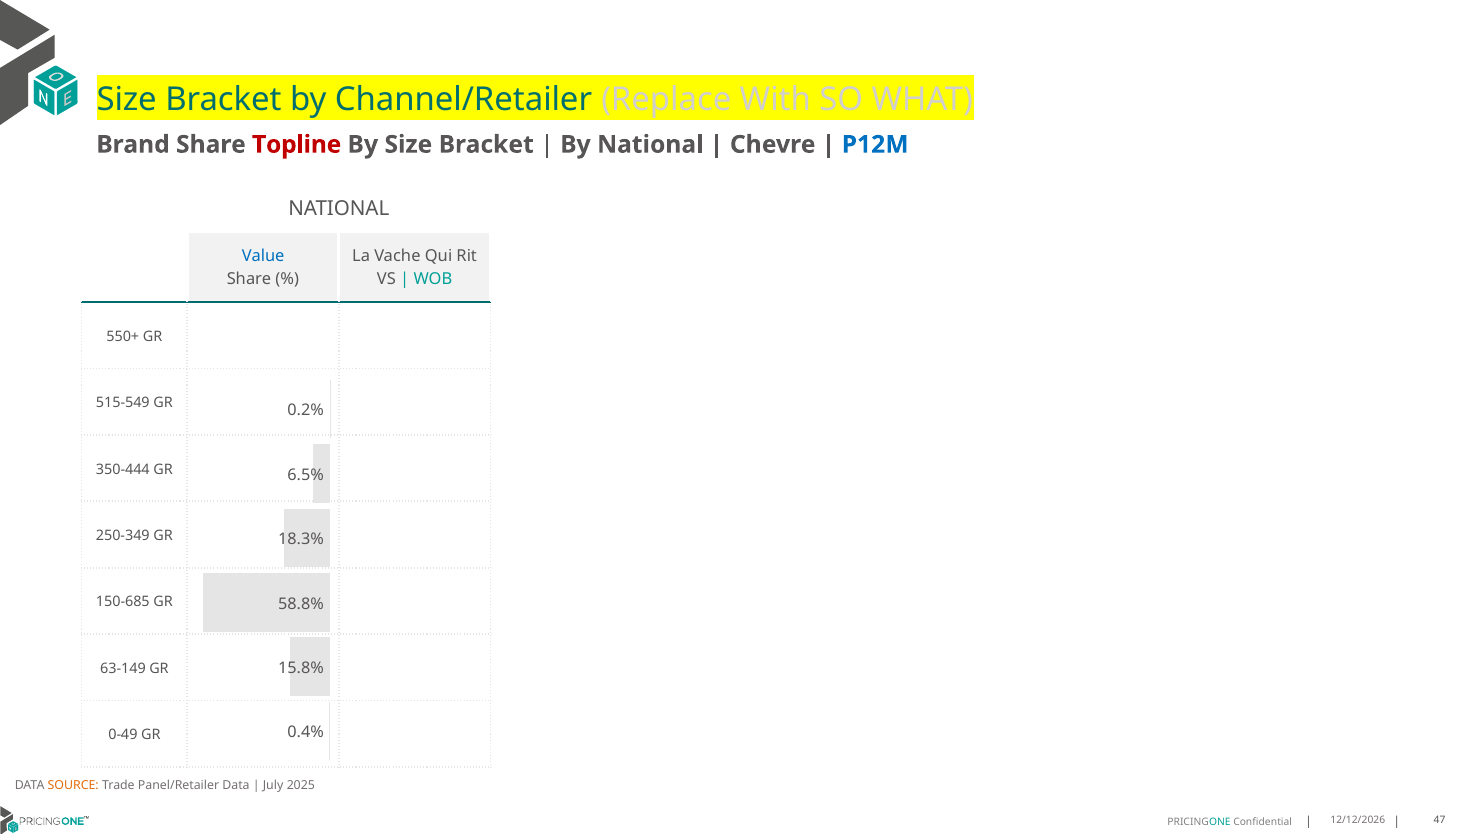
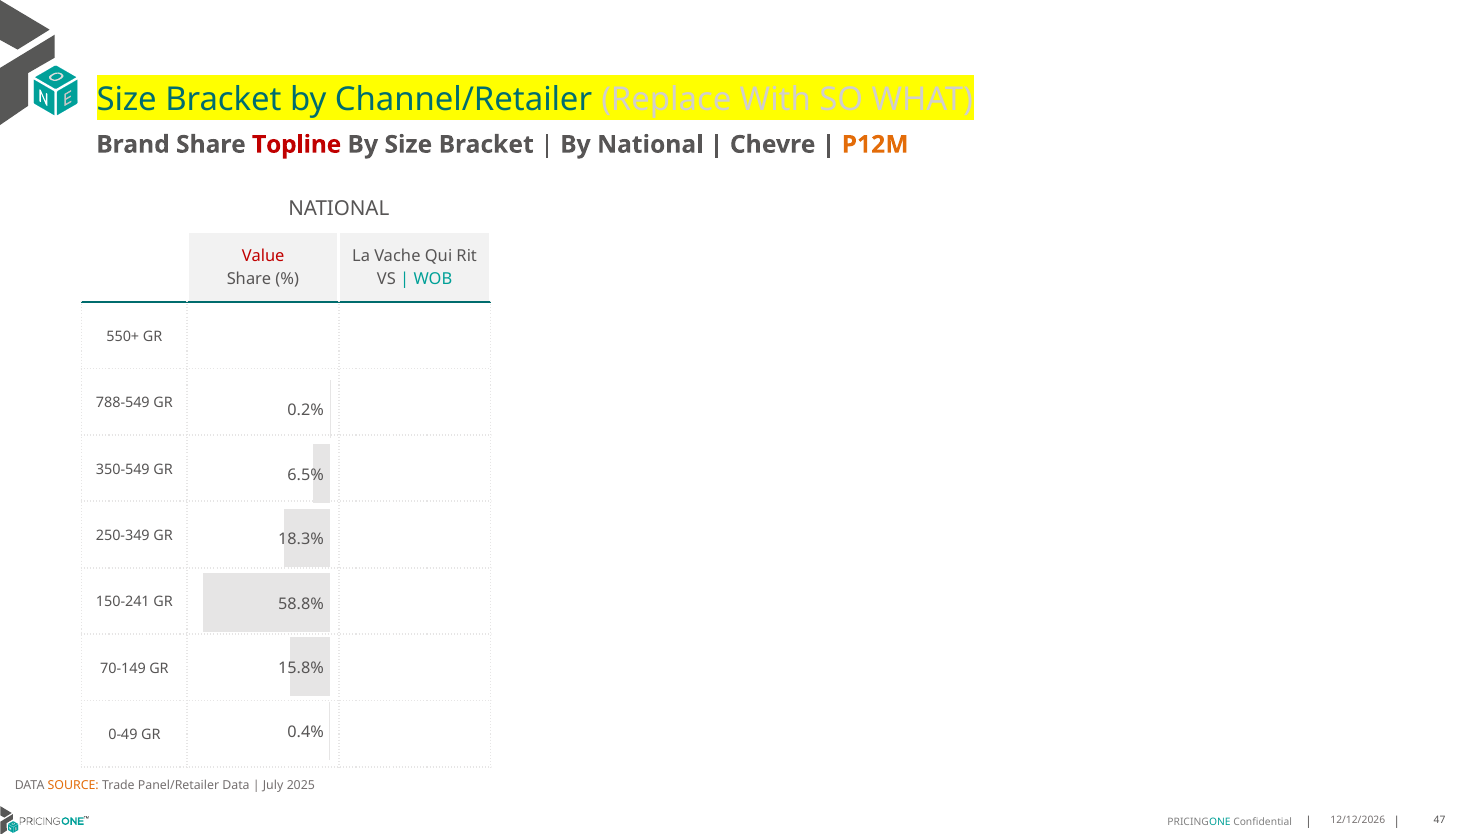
P12M colour: blue -> orange (875, 144)
Value colour: blue -> red (263, 256)
515-549: 515-549 -> 788-549 (123, 403)
350-444: 350-444 -> 350-549 (123, 469)
150-685: 150-685 -> 150-241 (123, 602)
63-149: 63-149 -> 70-149 (123, 668)
